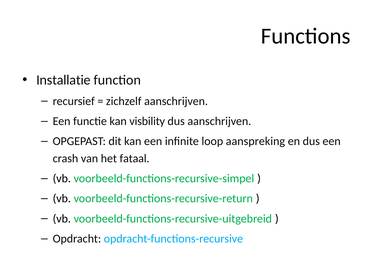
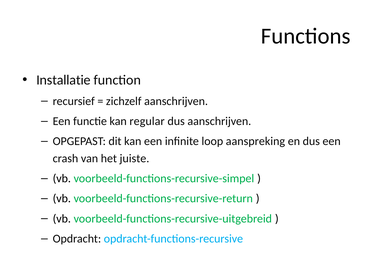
visbility: visbility -> regular (147, 121)
fataal: fataal -> juiste (134, 158)
